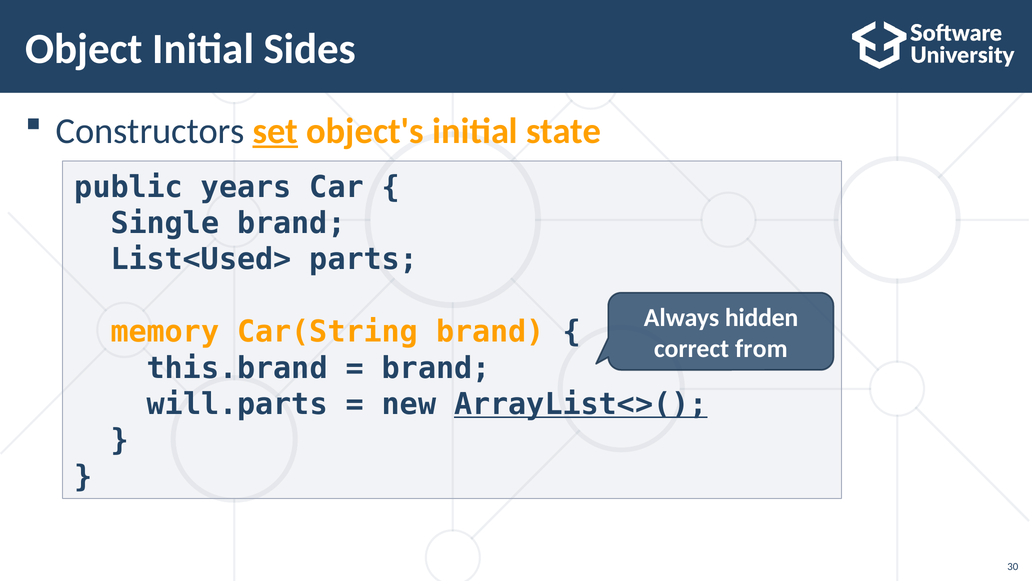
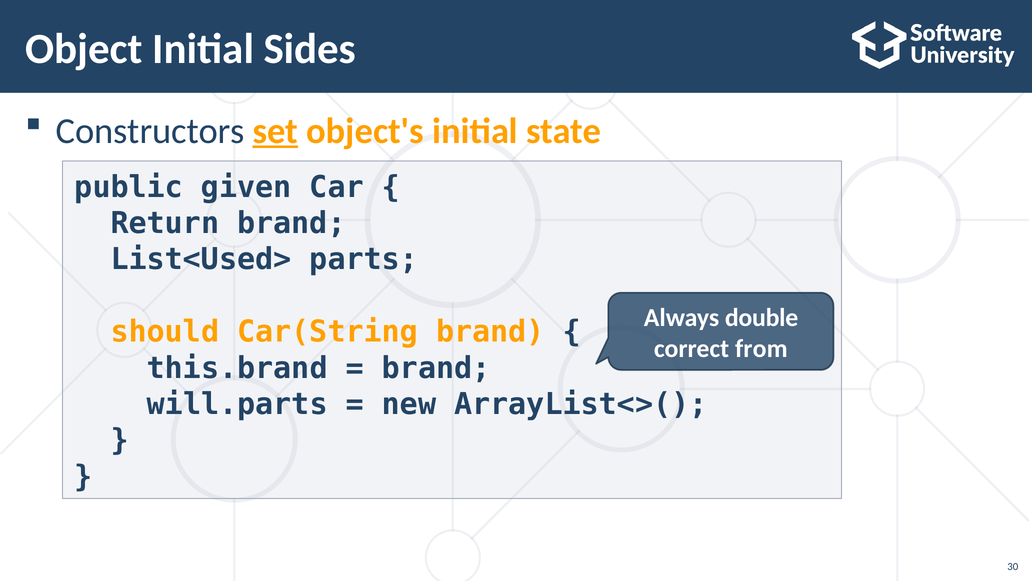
years: years -> given (246, 187)
Single: Single -> Return (165, 223)
hidden: hidden -> double (762, 317)
memory: memory -> should (165, 332)
ArrayList<>( underline: present -> none (581, 404)
